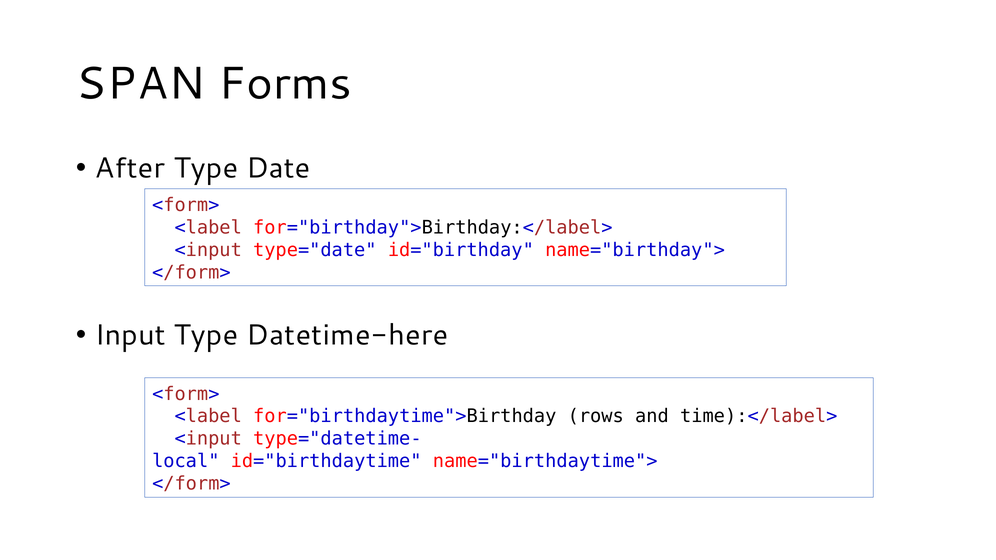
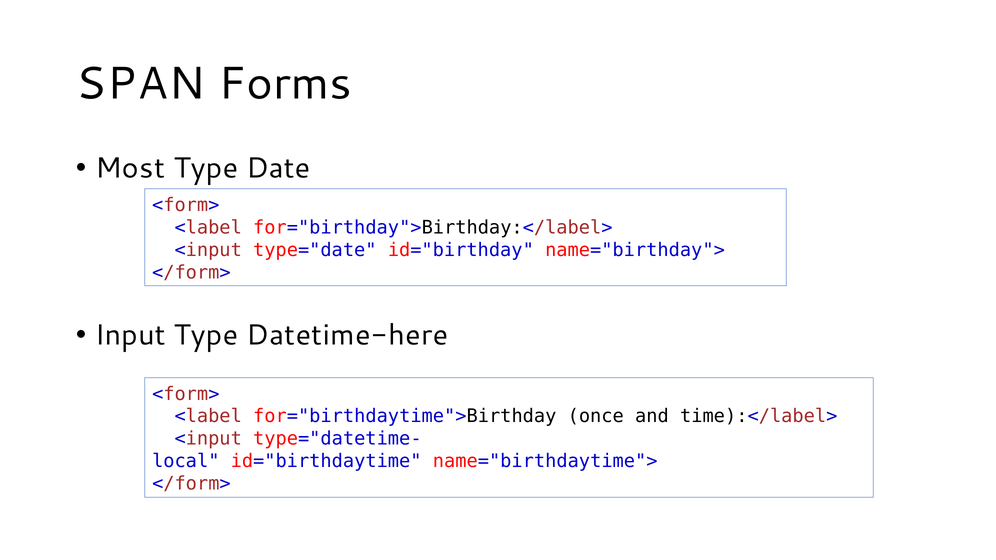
After: After -> Most (130, 168)
rows: rows -> once (596, 416)
